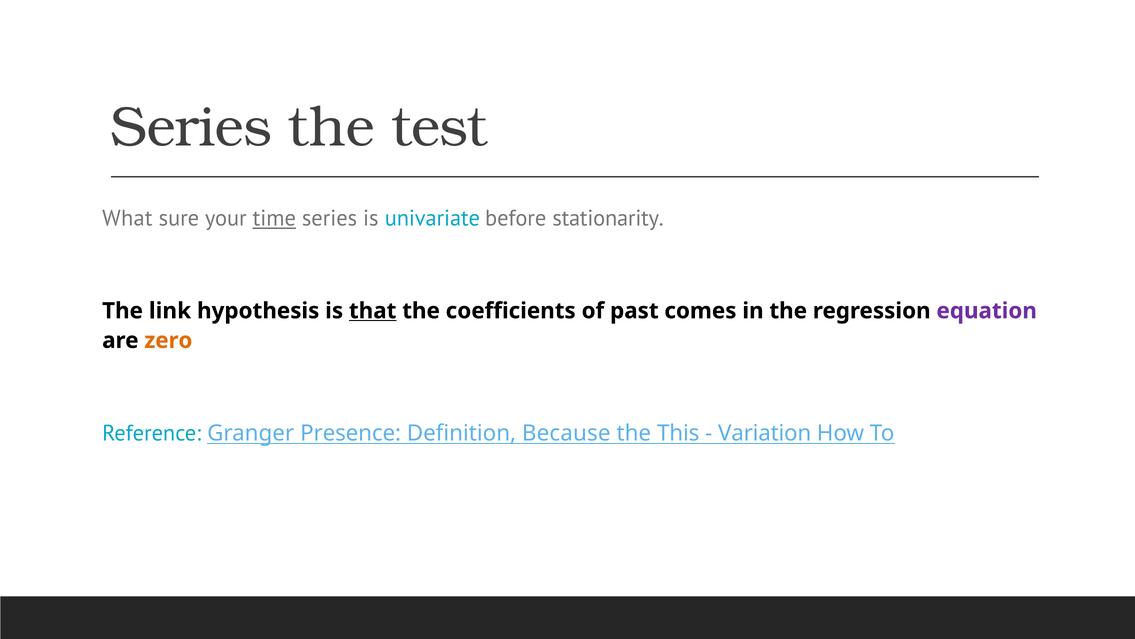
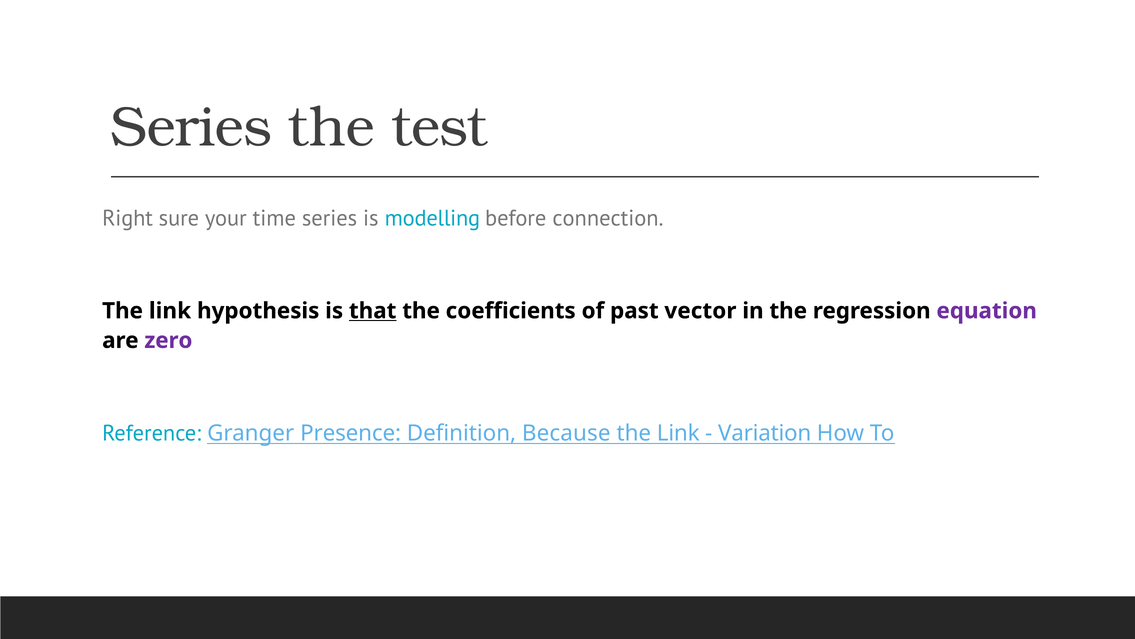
What: What -> Right (128, 218)
time underline: present -> none (274, 218)
univariate: univariate -> modelling (432, 218)
stationarity: stationarity -> connection (608, 218)
comes: comes -> vector (700, 311)
zero colour: orange -> purple (168, 340)
This: This -> Link (678, 433)
